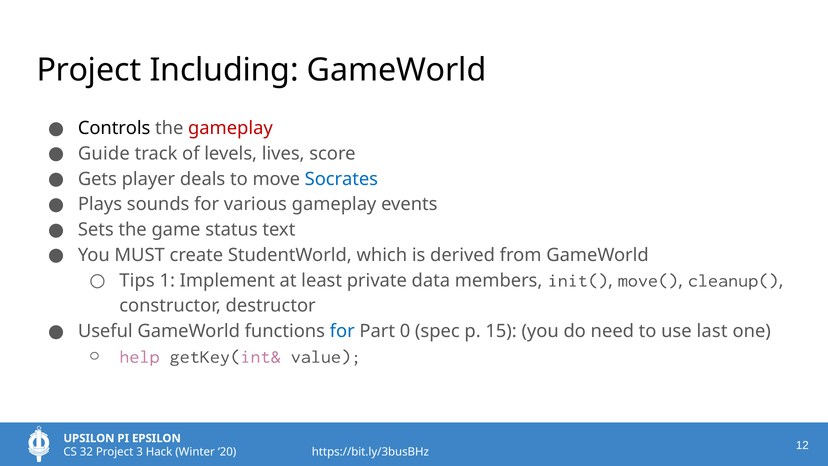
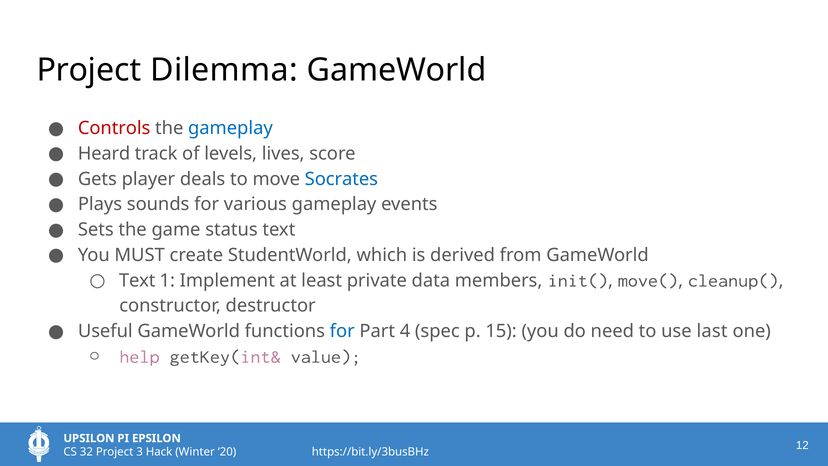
Including: Including -> Dilemma (224, 70)
Controls colour: black -> red (114, 128)
gameplay colour: red -> blue (230, 128)
Guide: Guide -> Heard (104, 154)
Tips: Tips -> Text (137, 280)
0: 0 -> 4 (405, 331)
